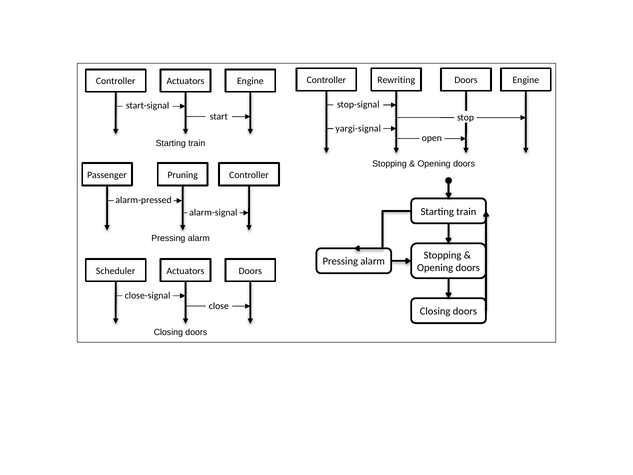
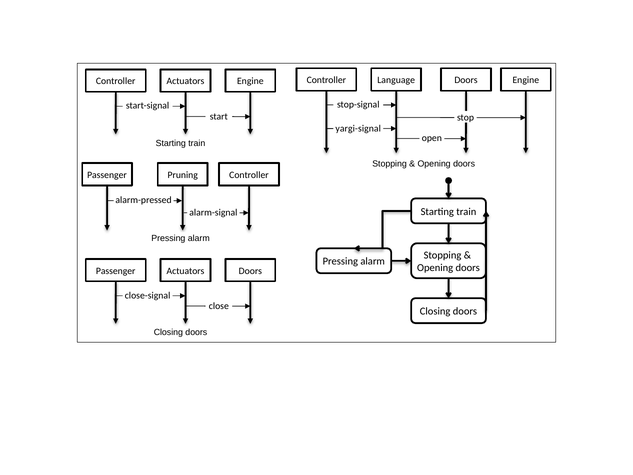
Rewriting: Rewriting -> Language (396, 80)
Scheduler: Scheduler -> Passenger (116, 271)
